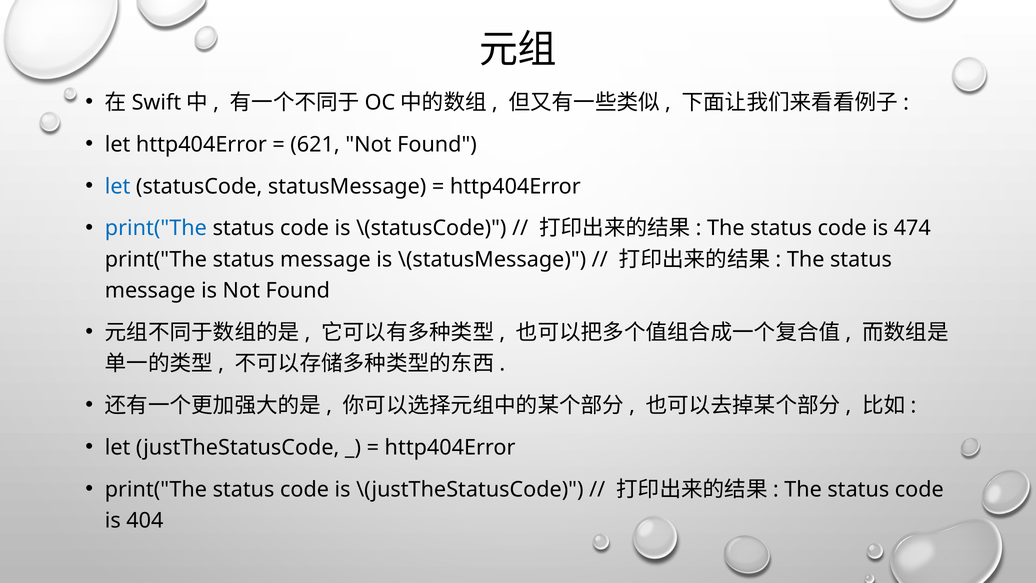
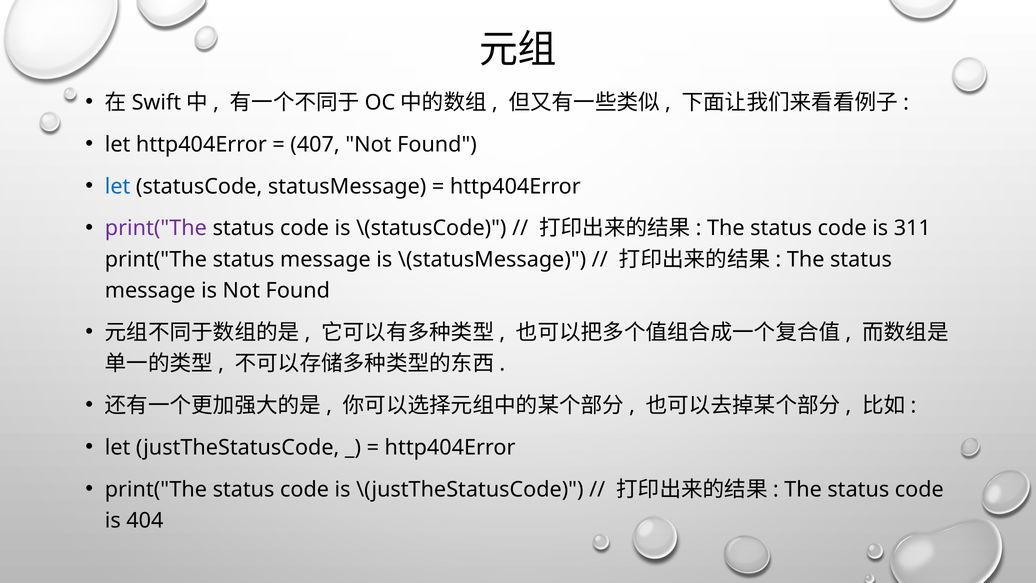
621: 621 -> 407 (315, 144)
print("The colour: blue -> purple (156, 228)
474: 474 -> 311 (912, 228)
